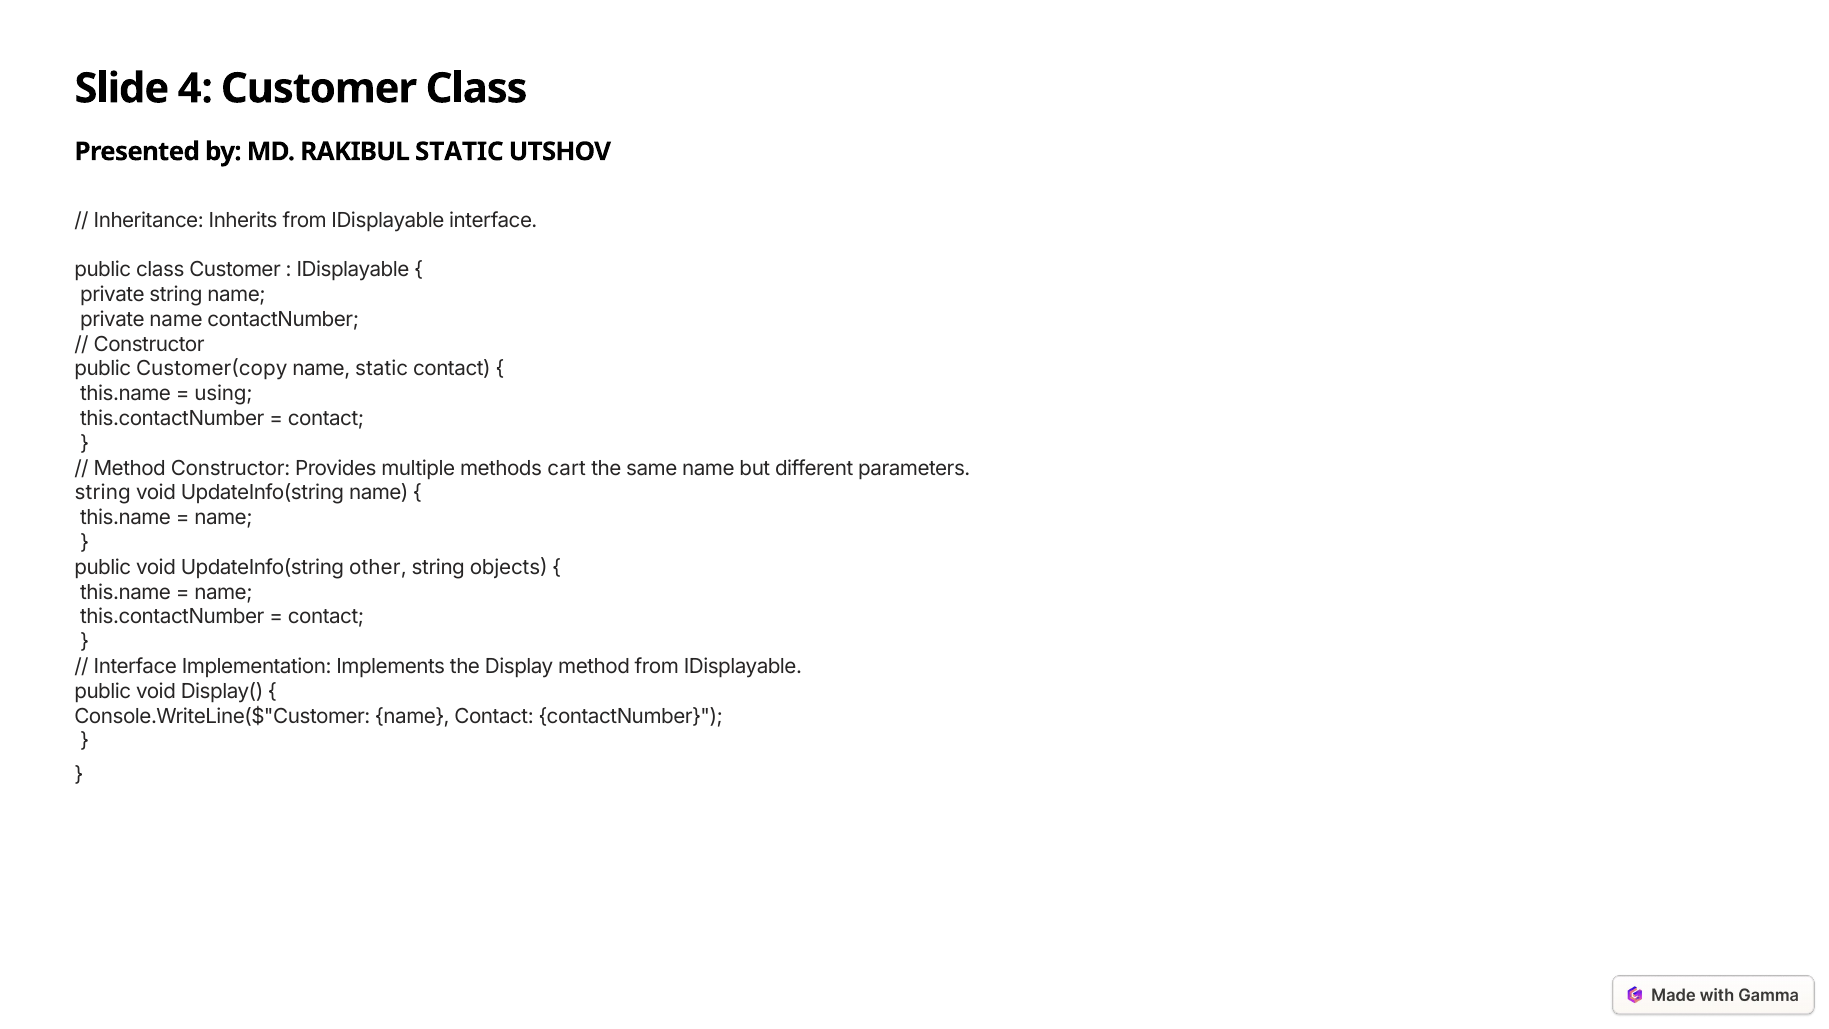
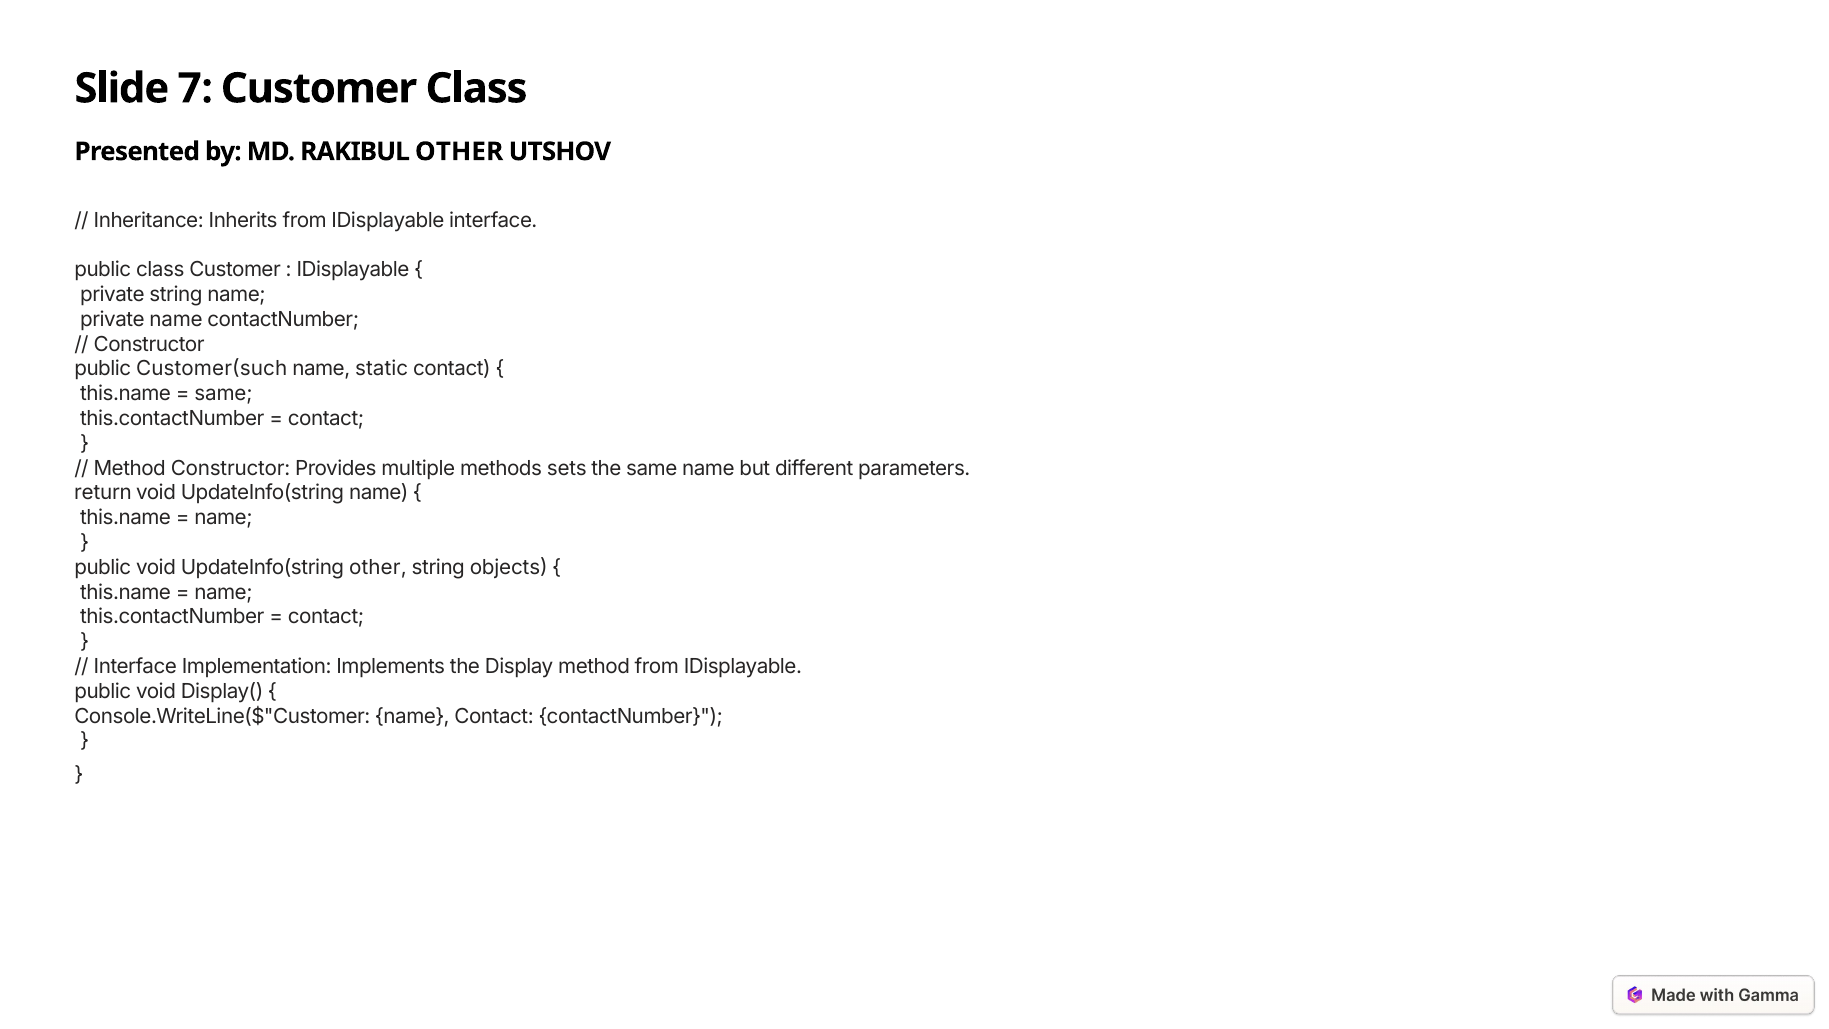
4: 4 -> 7 (195, 88)
RAKIBUL STATIC: STATIC -> OTHER (459, 152)
Customer(copy: Customer(copy -> Customer(such (212, 369)
using: using -> same (223, 394)
cart: cart -> sets (567, 468)
string: string -> return (103, 493)
